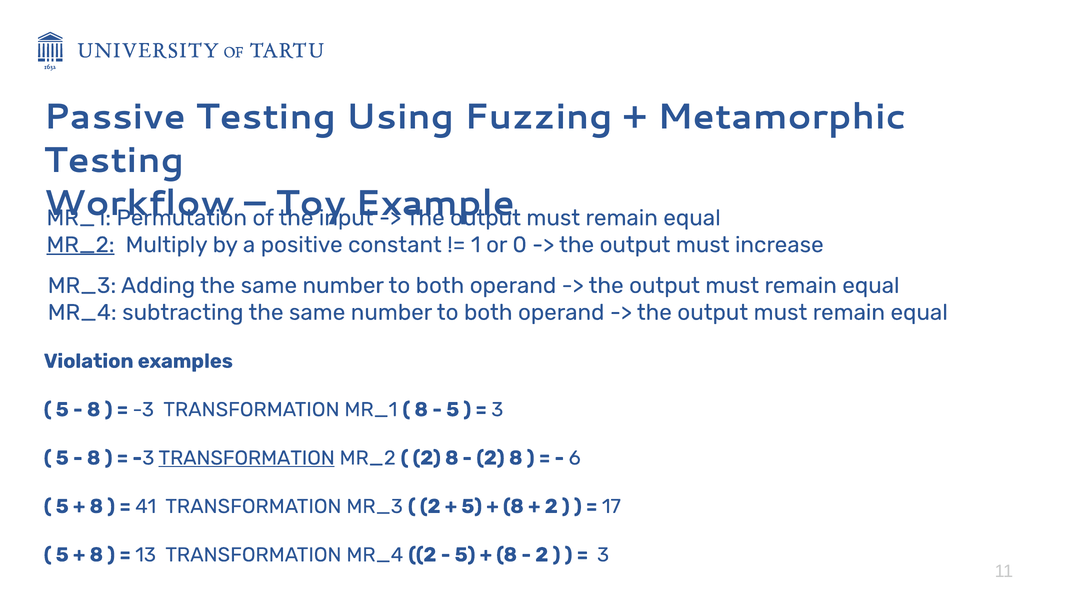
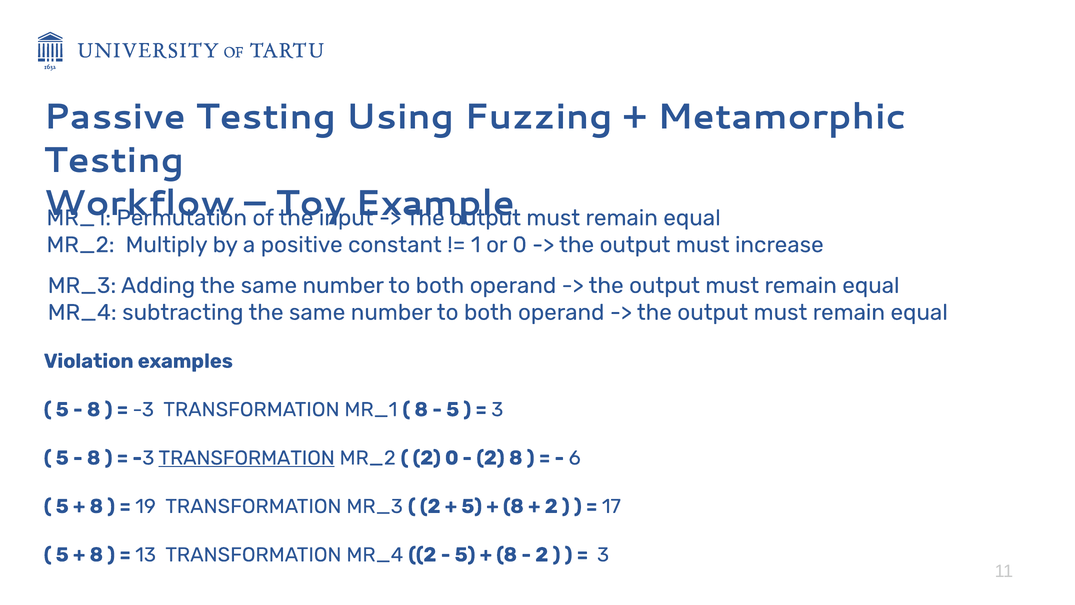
MR_2 underline: present -> none (80, 245)
8: 8 -> 0 (452, 458)
41: 41 -> 19 (146, 506)
